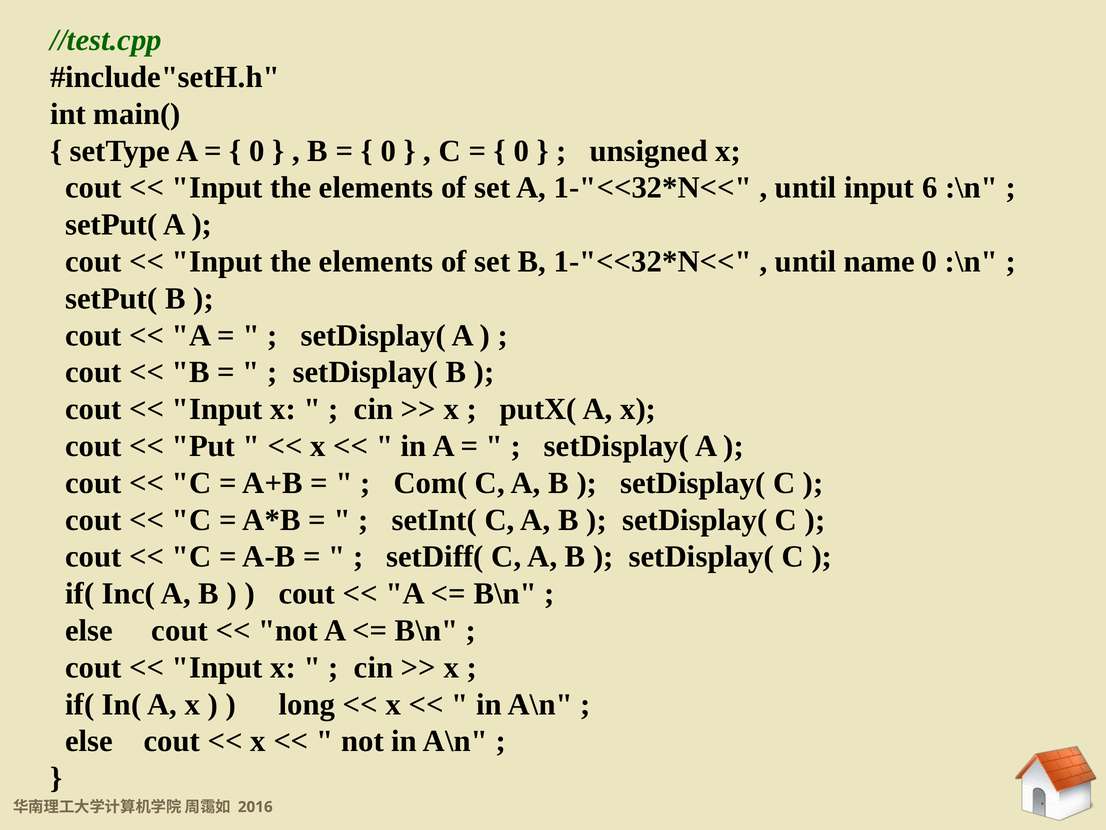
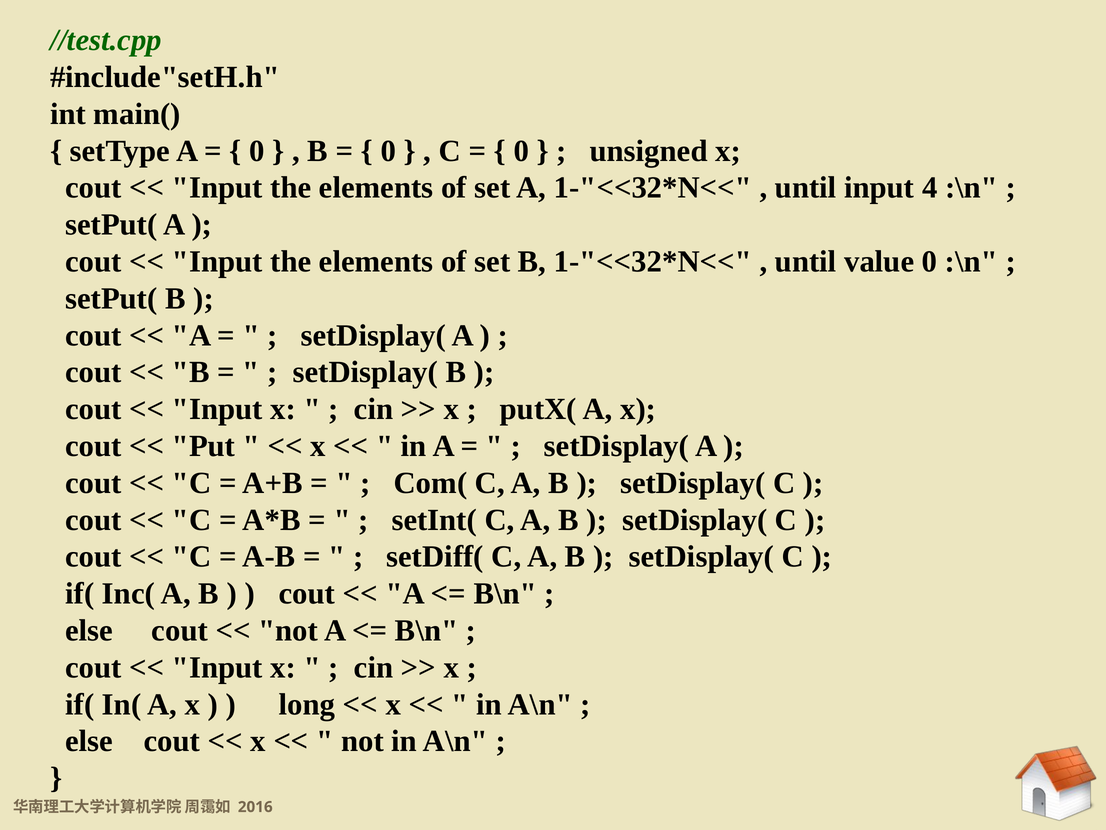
6: 6 -> 4 (930, 188)
name: name -> value (879, 261)
